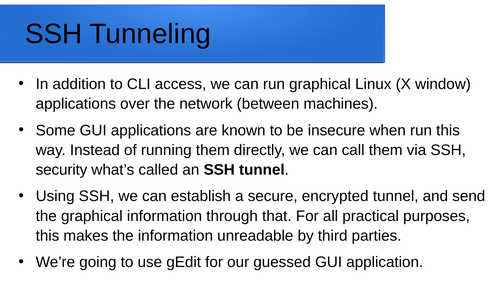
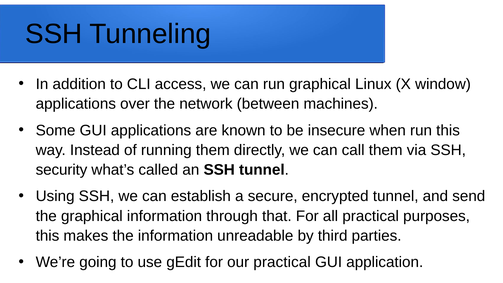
our guessed: guessed -> practical (282, 262)
